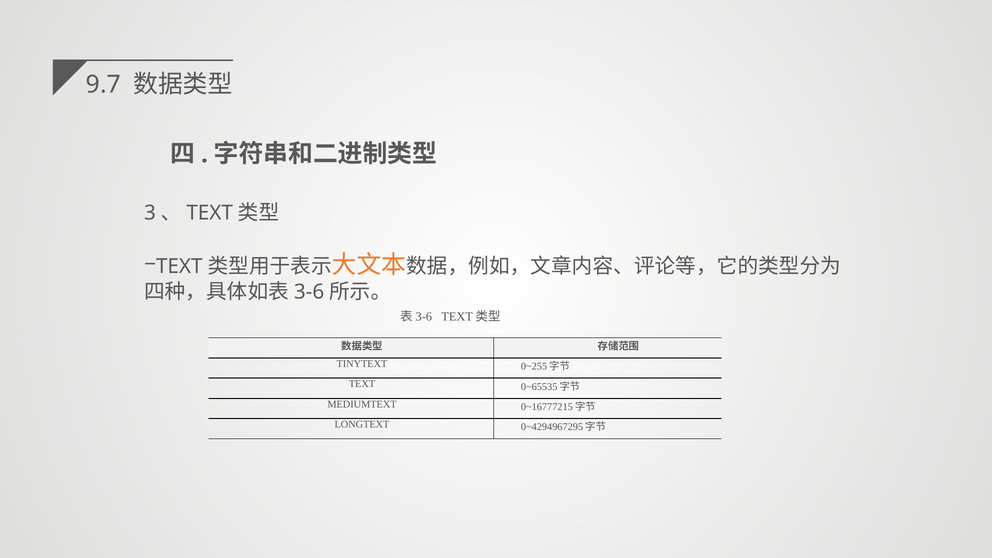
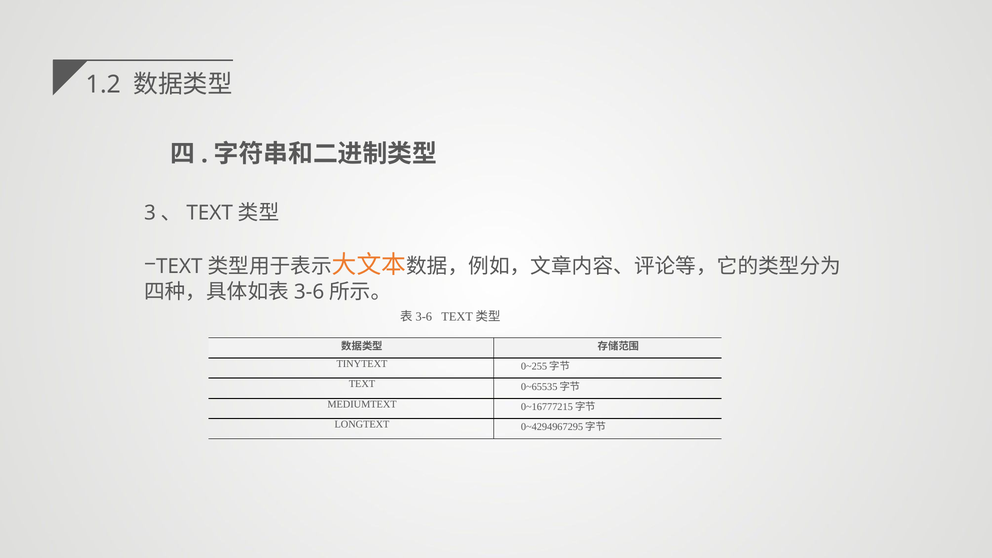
9.7: 9.7 -> 1.2 (103, 84)
